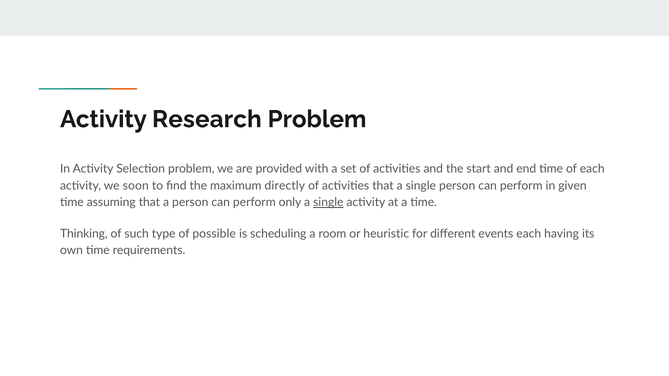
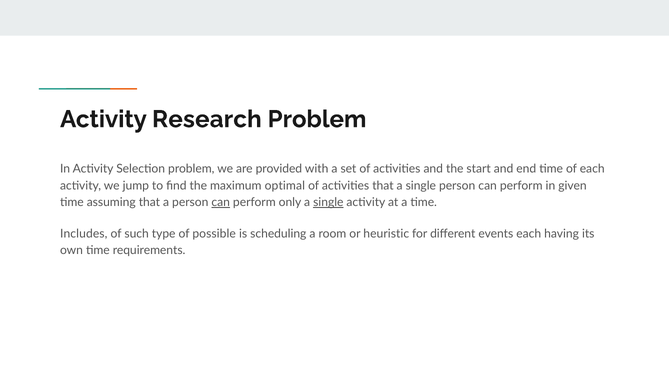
soon: soon -> jump (136, 186)
directly: directly -> optimal (285, 186)
can underline: none -> present (221, 202)
Thinking: Thinking -> Includes (84, 234)
